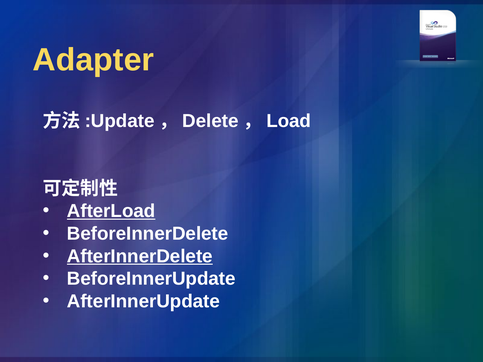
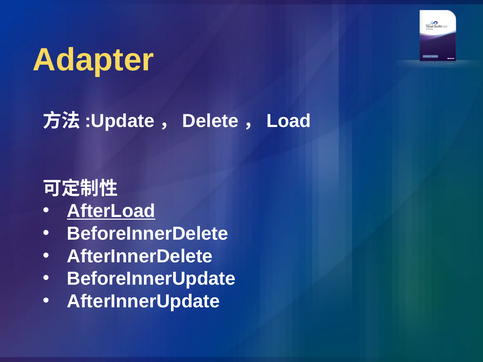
AfterInnerDelete underline: present -> none (140, 256)
